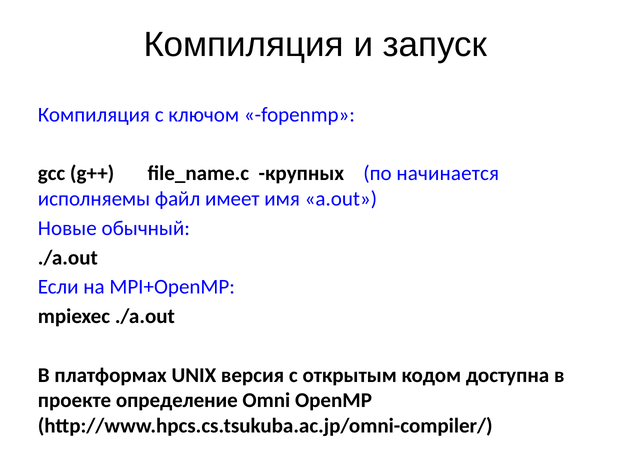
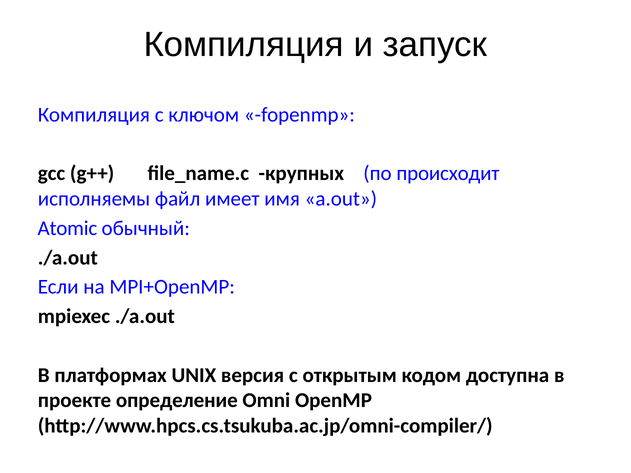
начинается: начинается -> происходит (448, 174)
Новые: Новые -> Atomic (67, 228)
